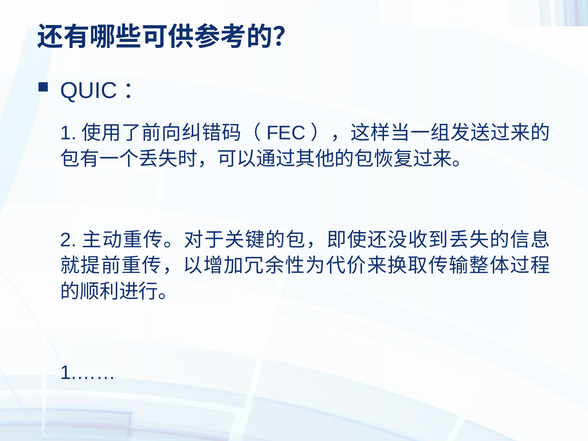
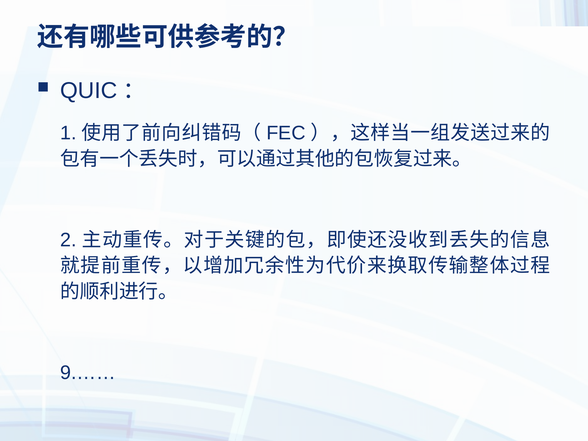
1.……: 1.…… -> 9.…… (88, 373)
